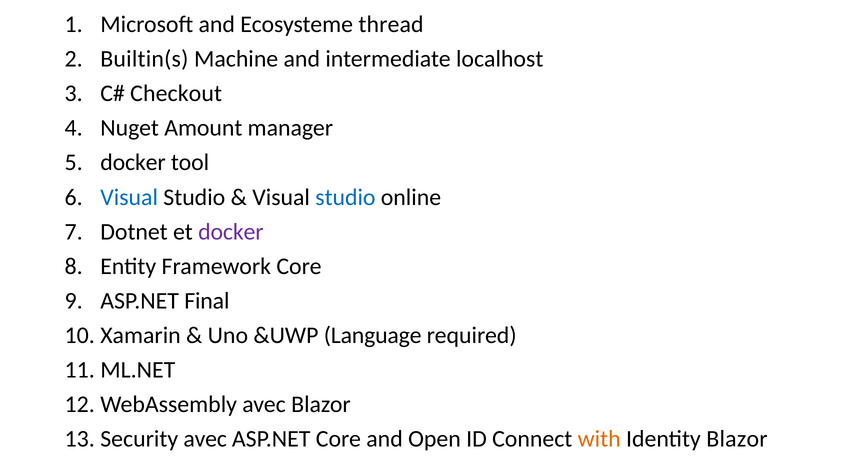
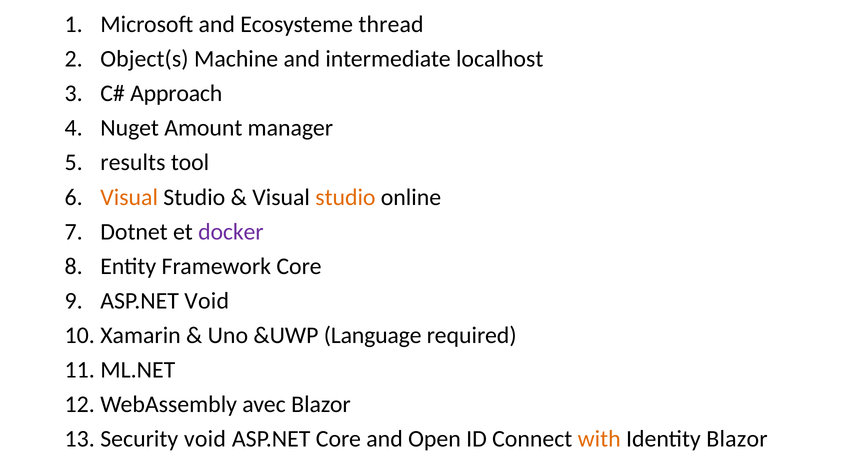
Builtin(s: Builtin(s -> Object(s (144, 59)
Checkout: Checkout -> Approach (176, 94)
docker: docker -> results (133, 163)
Visual colour: blue -> orange (129, 197)
studio colour: blue -> orange (345, 197)
ASP.NET Final: Final -> Void (207, 301)
avec: avec -> void (205, 439)
